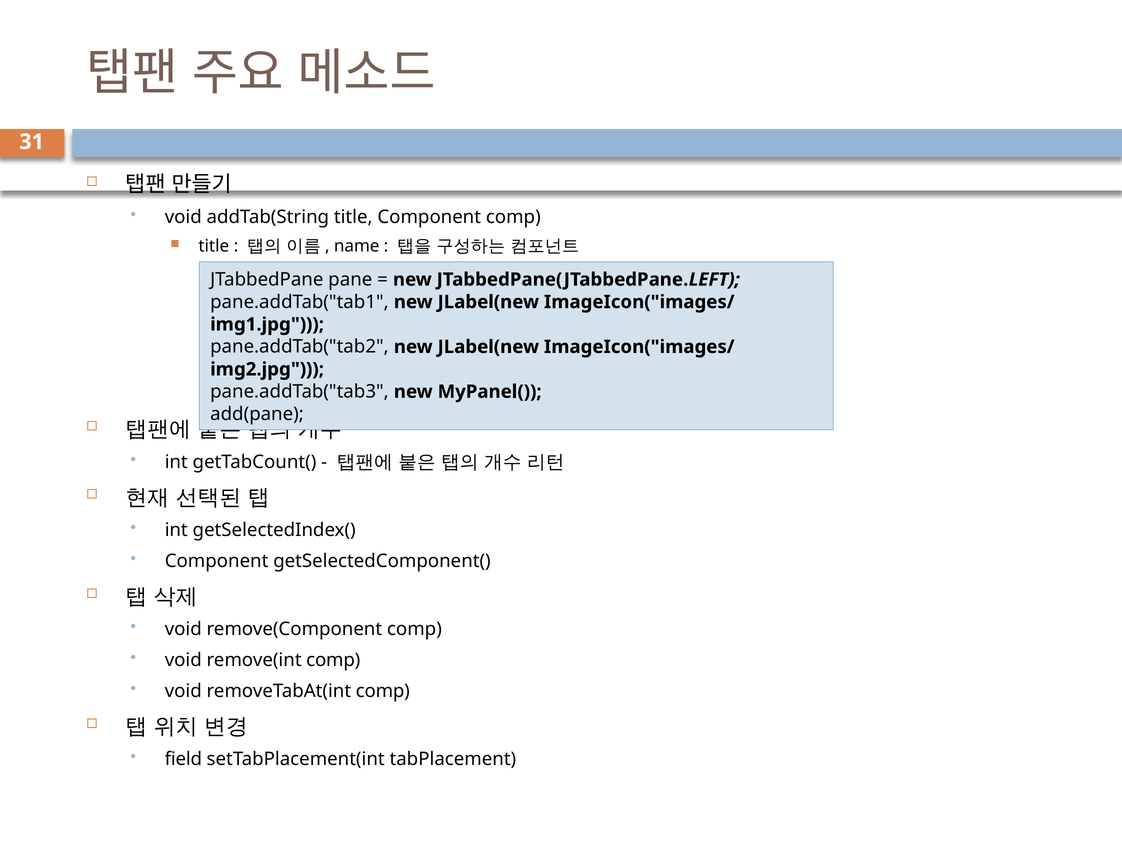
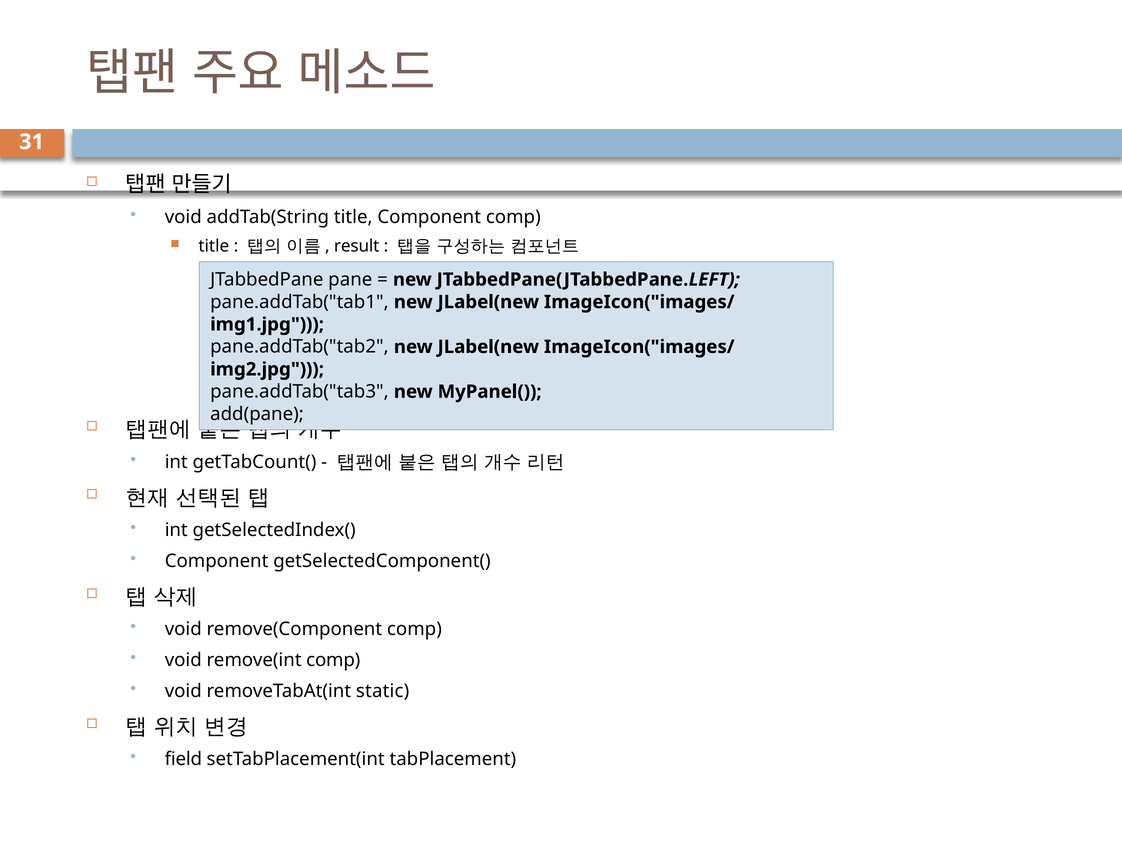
name: name -> result (357, 246)
removeTabAt(int comp: comp -> static (383, 691)
